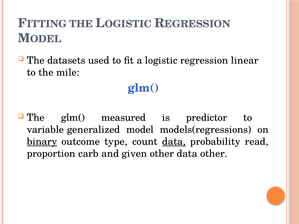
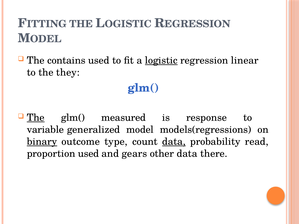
datasets: datasets -> contains (66, 60)
logistic underline: none -> present (161, 60)
mile: mile -> they (68, 72)
The underline: none -> present (36, 118)
predictor: predictor -> response (207, 118)
proportion carb: carb -> used (89, 154)
given: given -> gears (134, 154)
data other: other -> there (214, 154)
